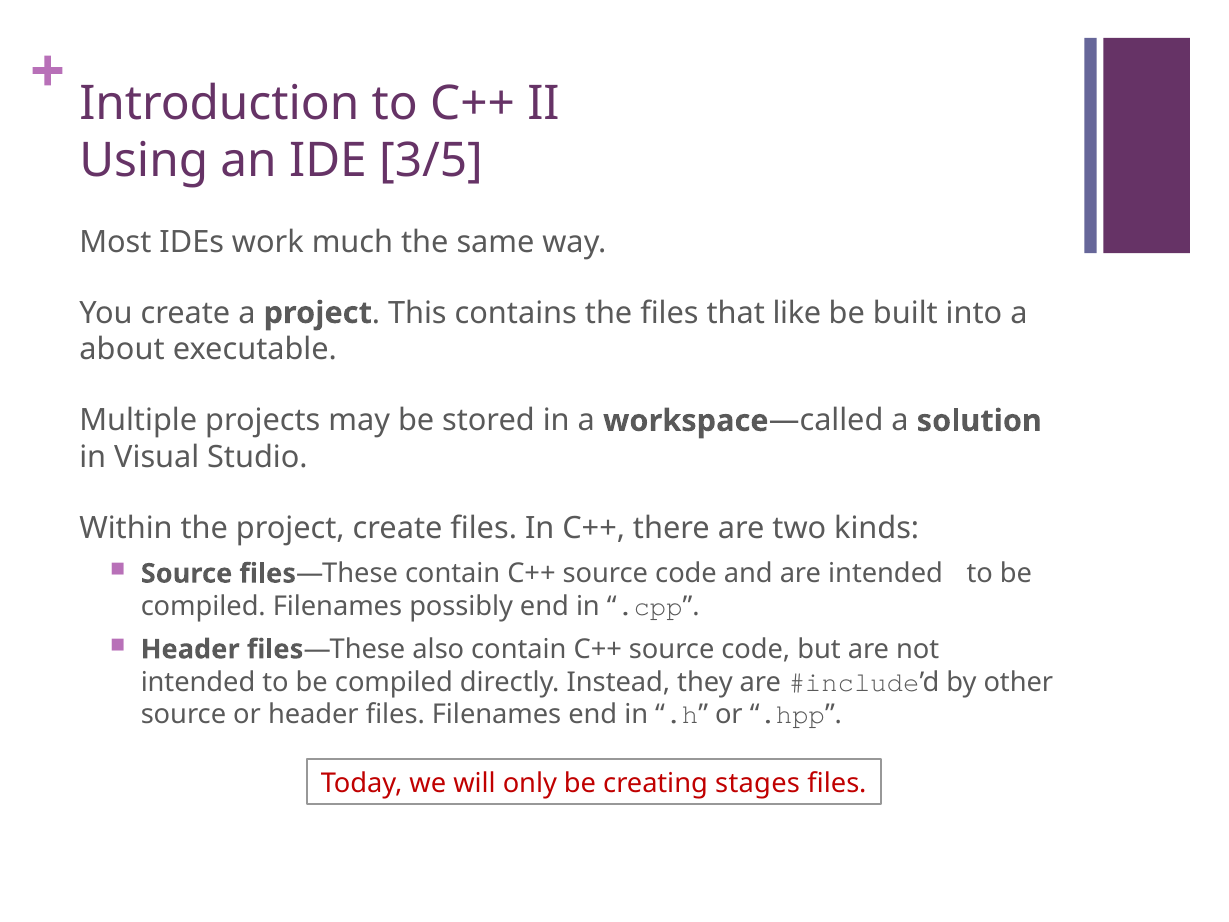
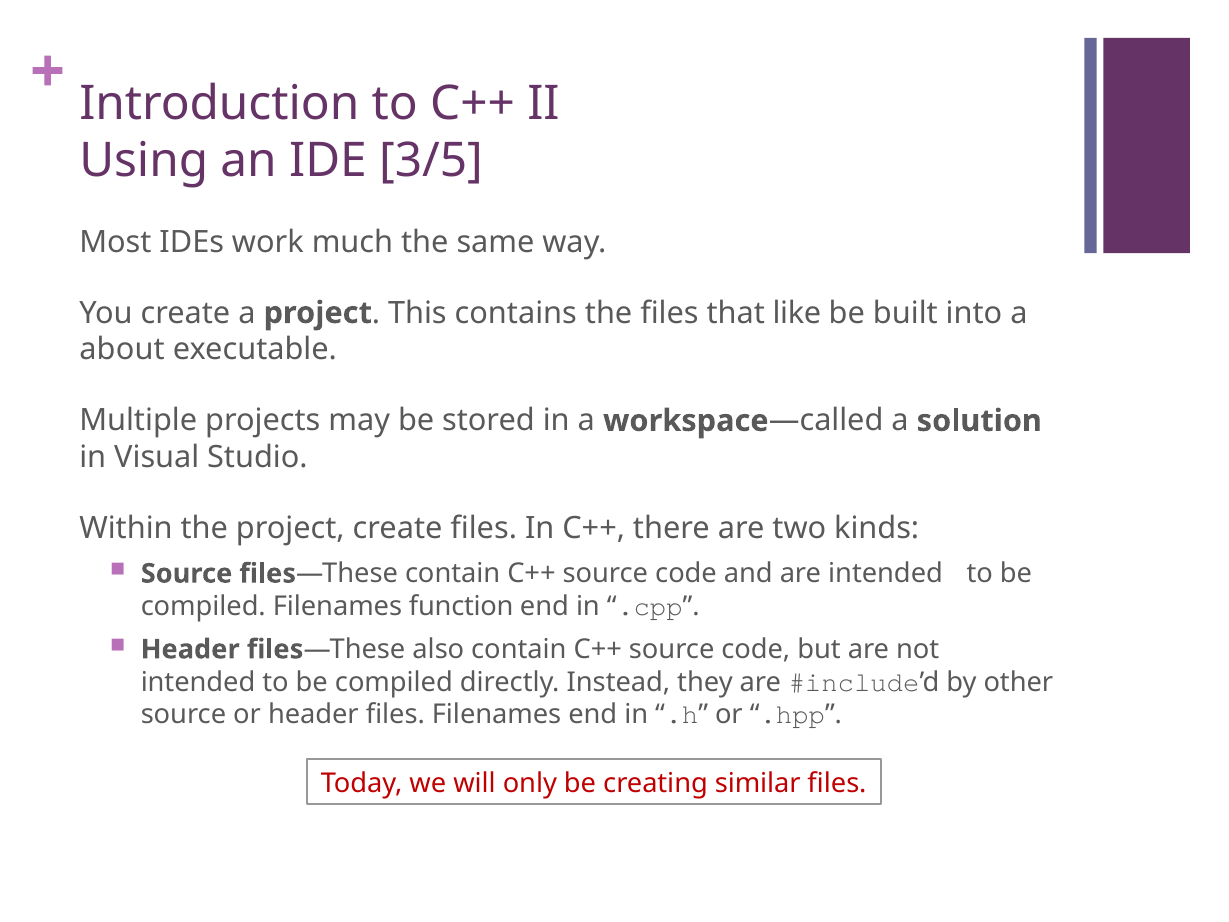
possibly: possibly -> function (461, 606)
stages: stages -> similar (758, 783)
